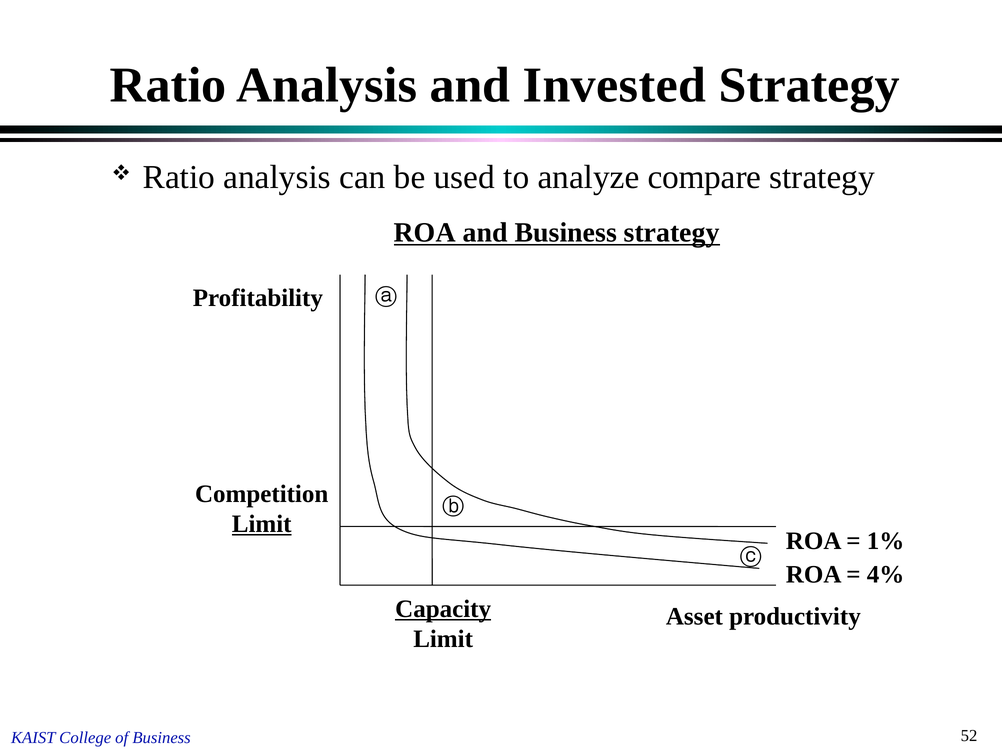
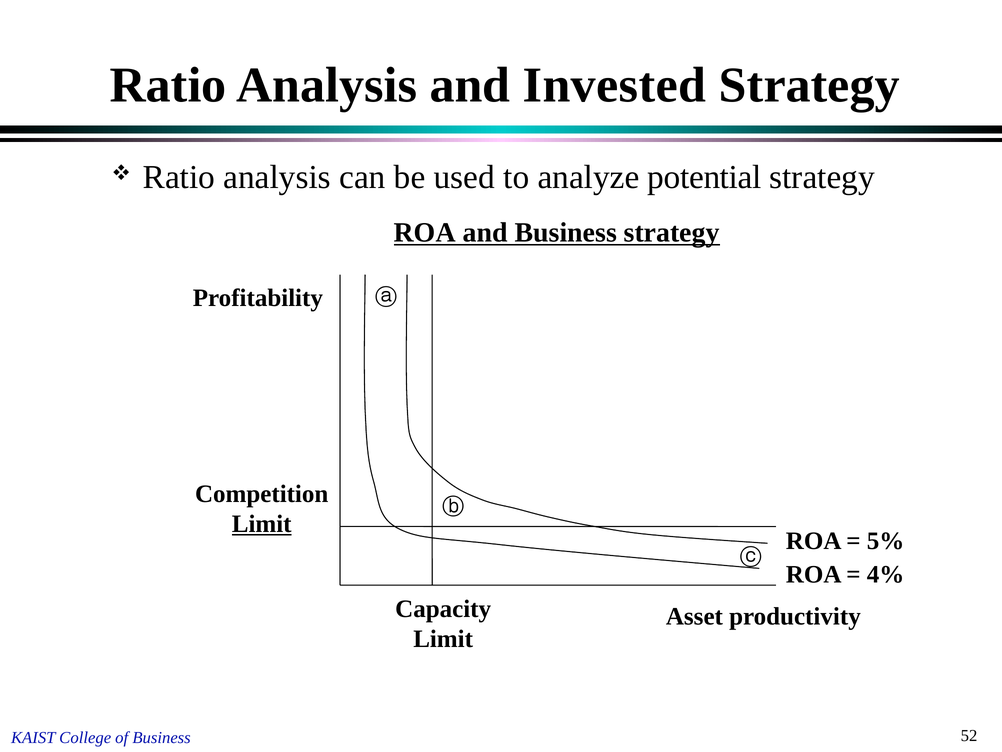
compare: compare -> potential (705, 177)
1%: 1% -> 5% (886, 540)
Capacity underline: present -> none (443, 608)
